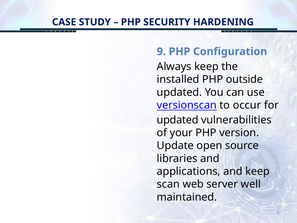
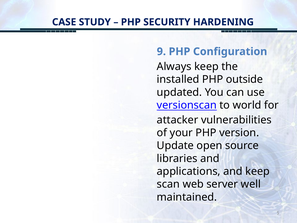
occur: occur -> world (247, 105)
updated: updated -> attacker (178, 120)
